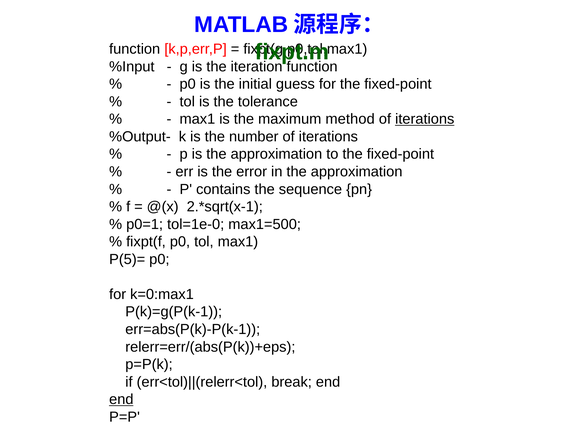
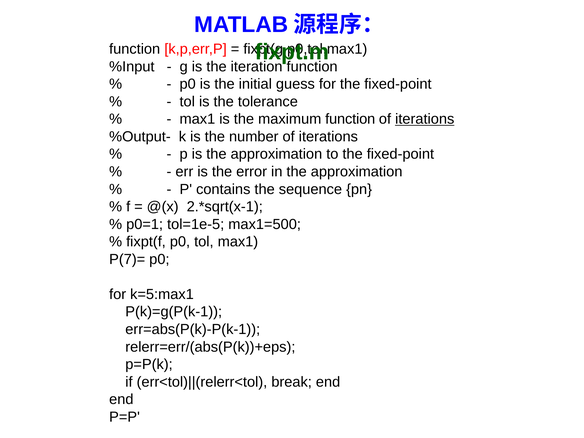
maximum method: method -> function (350, 119)
tol=1e-0: tol=1e-0 -> tol=1e-5 (196, 224)
P(5)=: P(5)= -> P(7)= (127, 259)
k=0:max1: k=0:max1 -> k=5:max1 (162, 294)
end underline: present -> none (121, 399)
